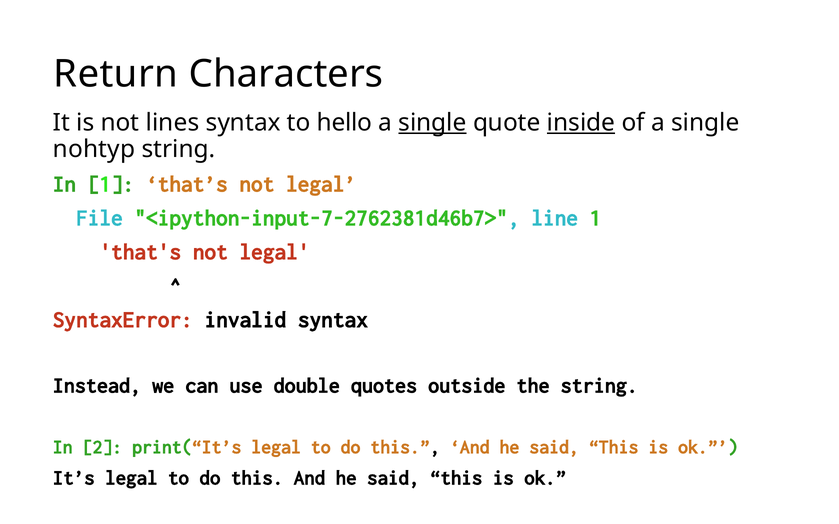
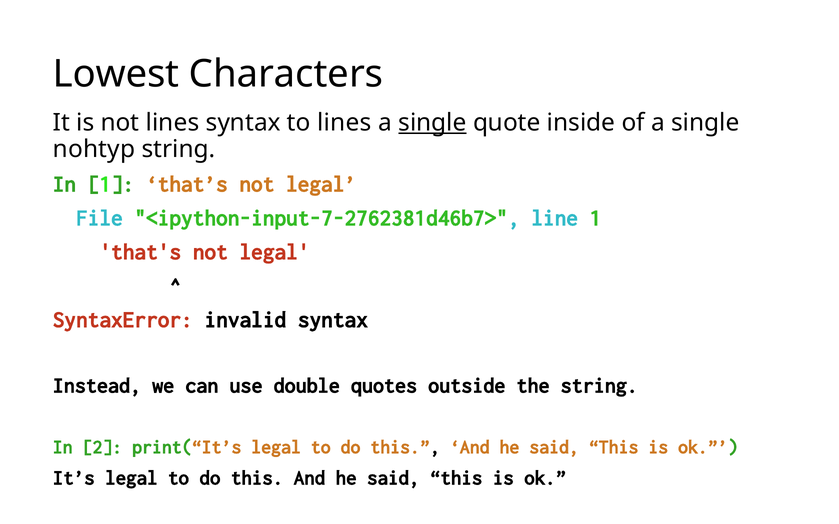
Return: Return -> Lowest (116, 74)
to hello: hello -> lines (344, 123)
inside underline: present -> none (581, 123)
